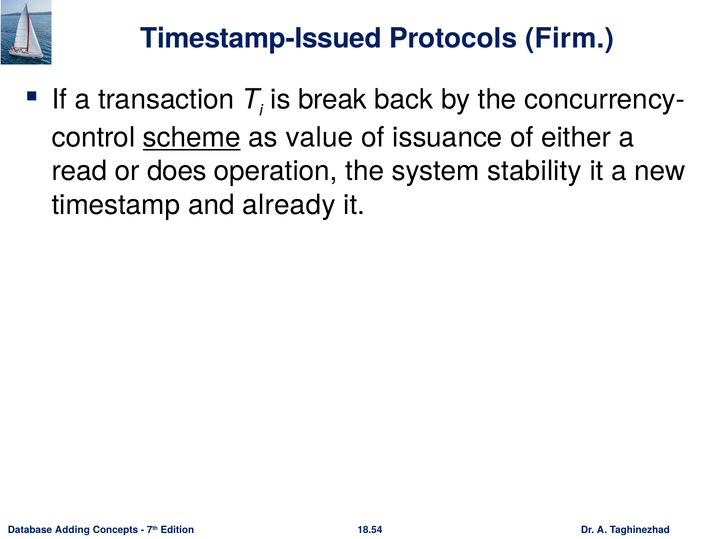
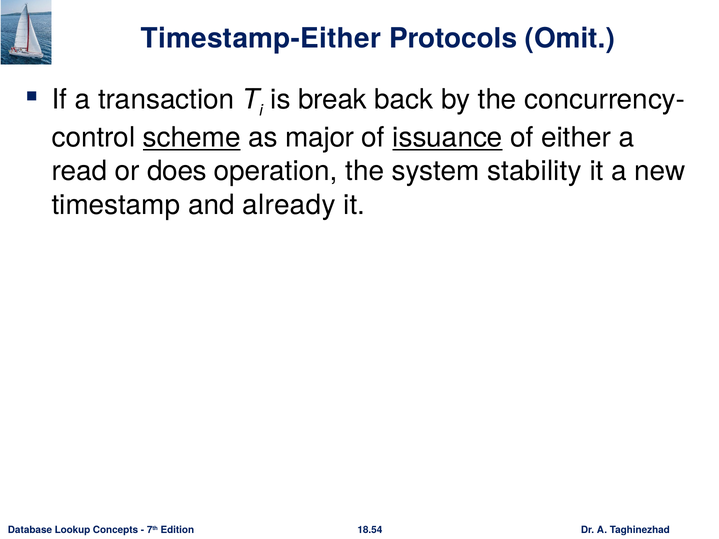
Timestamp-Issued: Timestamp-Issued -> Timestamp-Either (261, 39)
Firm: Firm -> Omit (570, 39)
value: value -> major (320, 138)
issuance underline: none -> present (447, 138)
Adding: Adding -> Lookup (73, 530)
